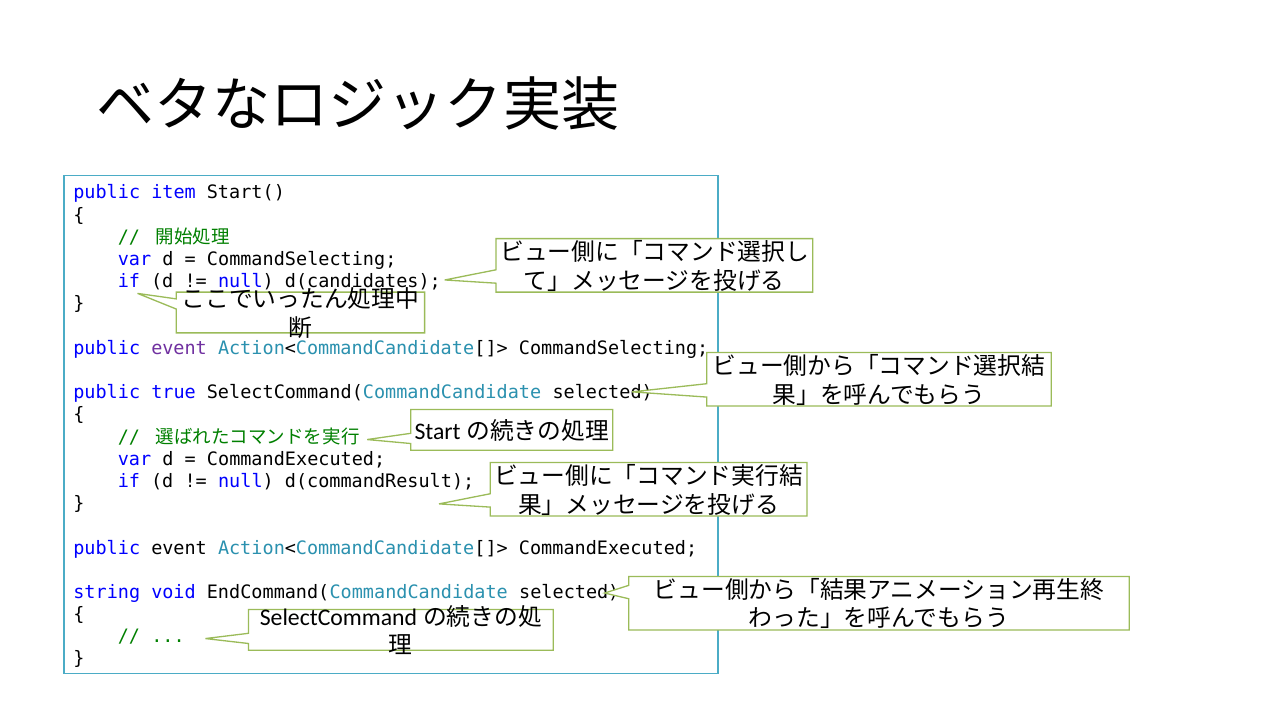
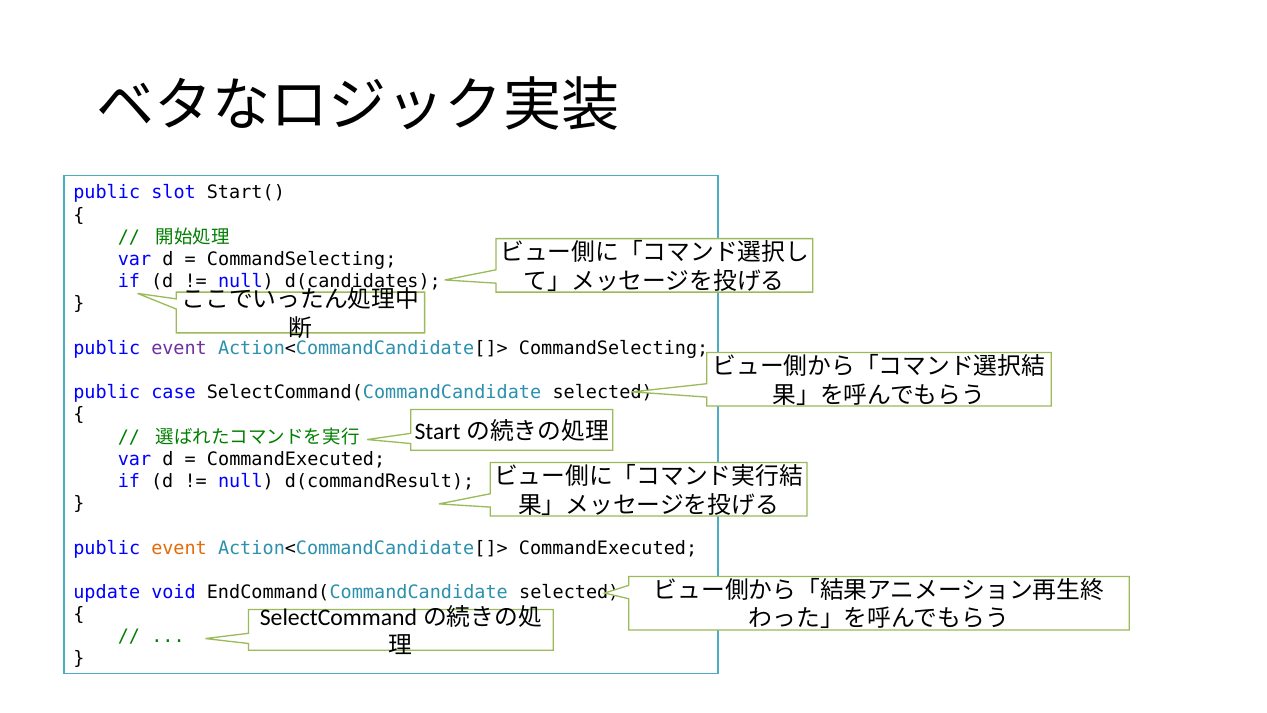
item: item -> slot (174, 193)
true: true -> case (174, 392)
event colour: black -> orange (179, 548)
string: string -> update (107, 592)
